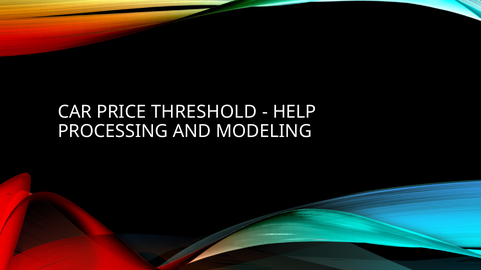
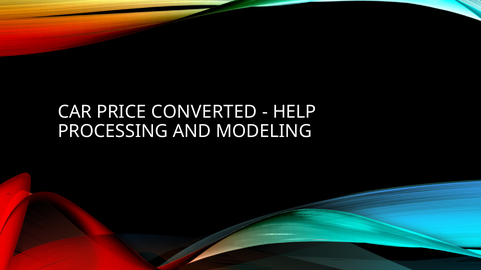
THRESHOLD: THRESHOLD -> CONVERTED (204, 112)
